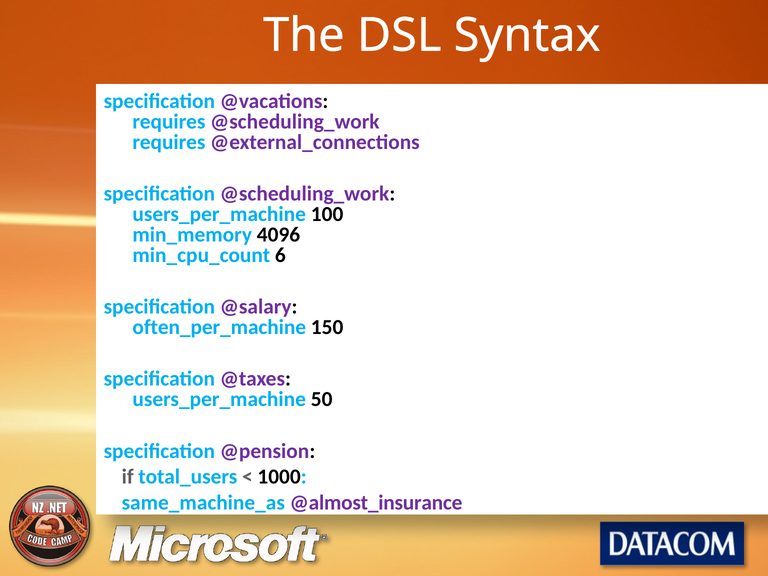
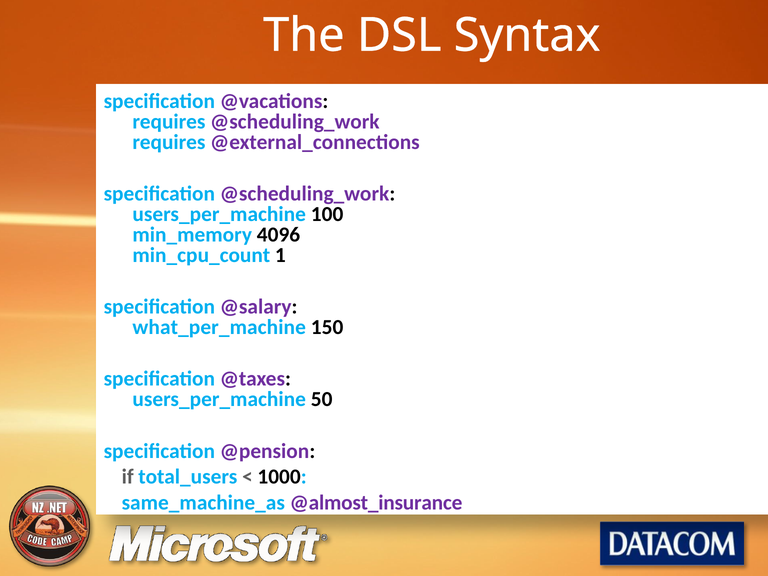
6: 6 -> 1 (280, 255)
often_per_machine: often_per_machine -> what_per_machine (219, 327)
